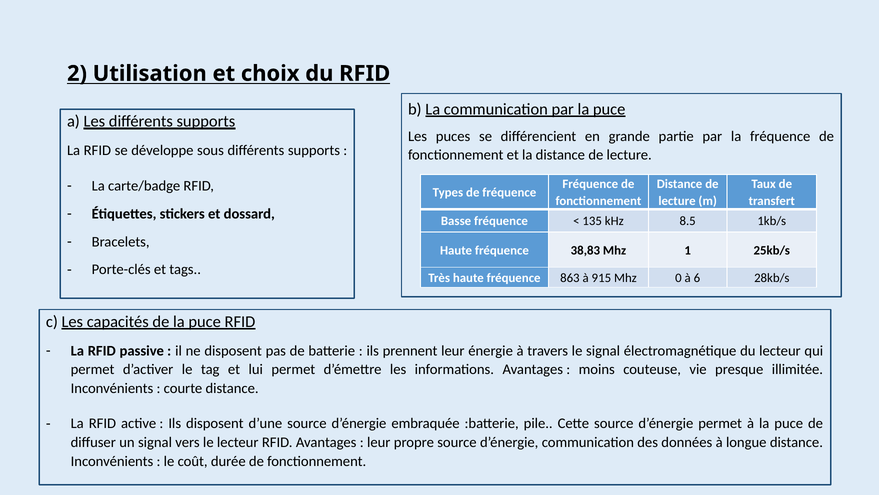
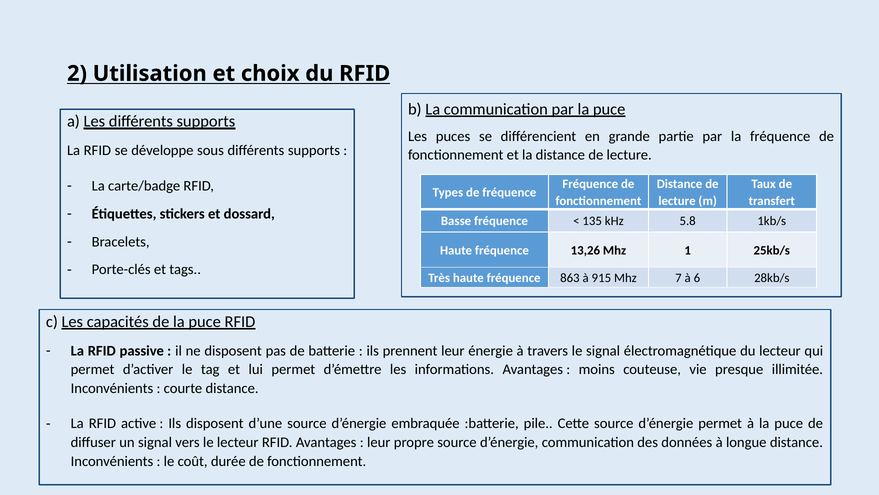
8.5: 8.5 -> 5.8 (688, 221)
38,83: 38,83 -> 13,26 (585, 250)
0: 0 -> 7 (678, 278)
